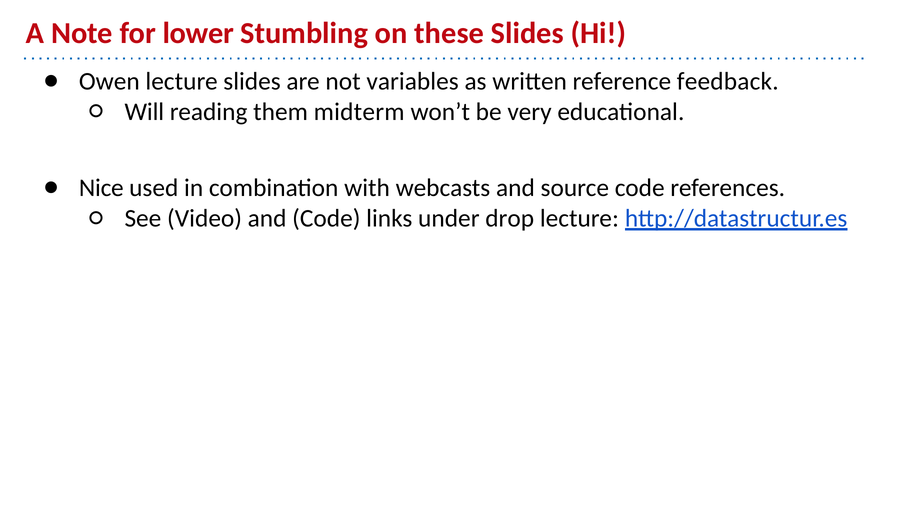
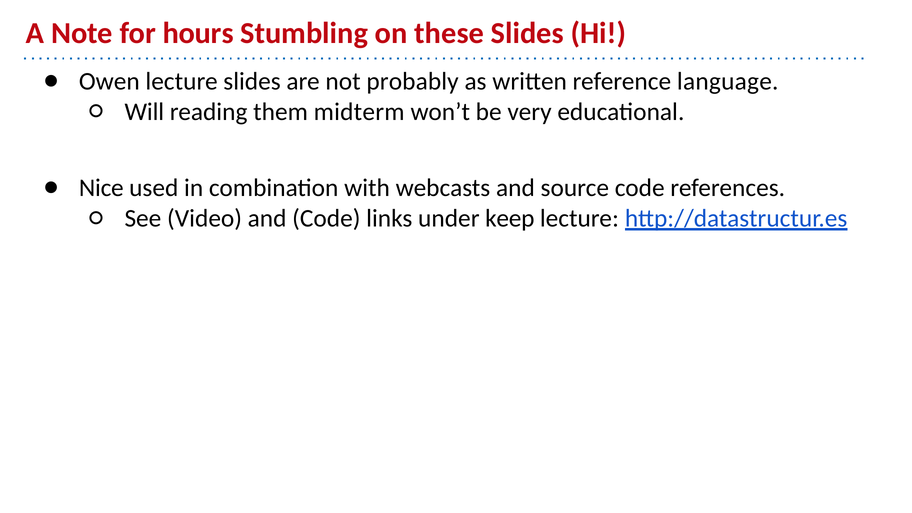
lower: lower -> hours (198, 33)
variables: variables -> probably (413, 82)
feedback: feedback -> language (728, 82)
drop: drop -> keep (510, 218)
